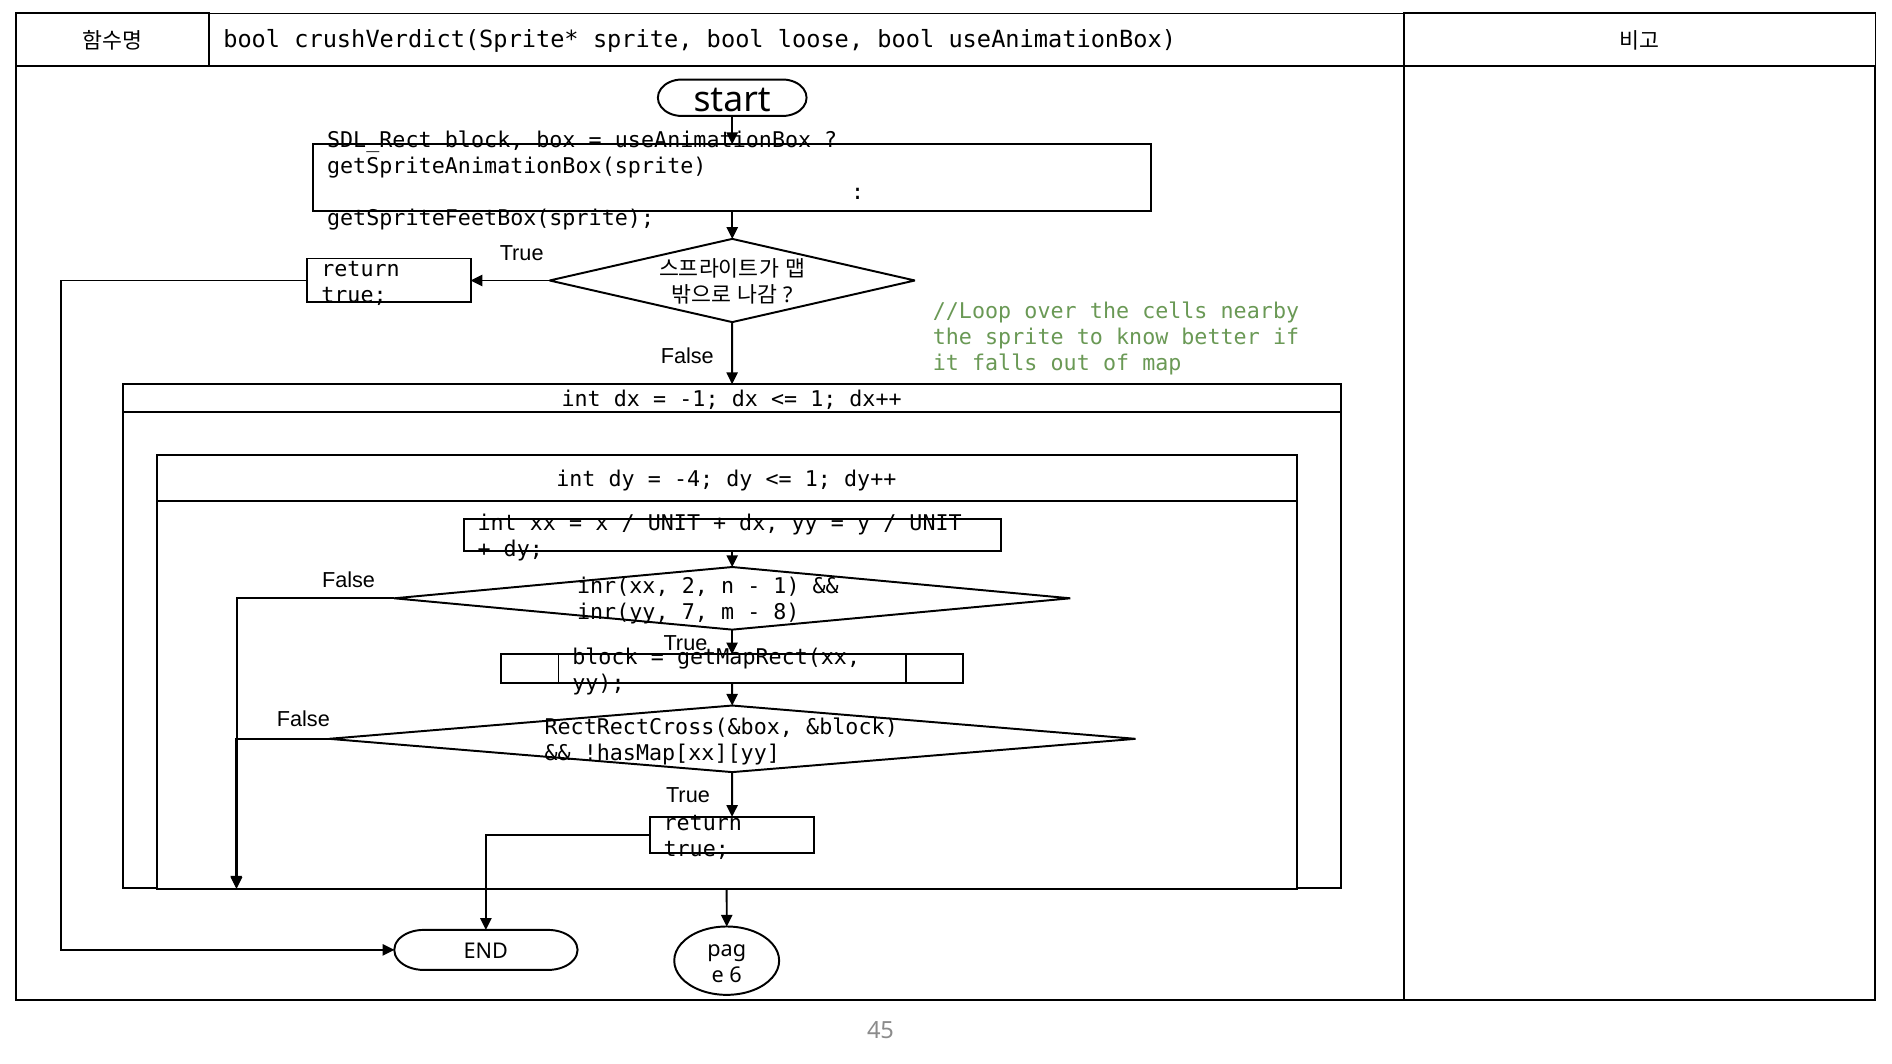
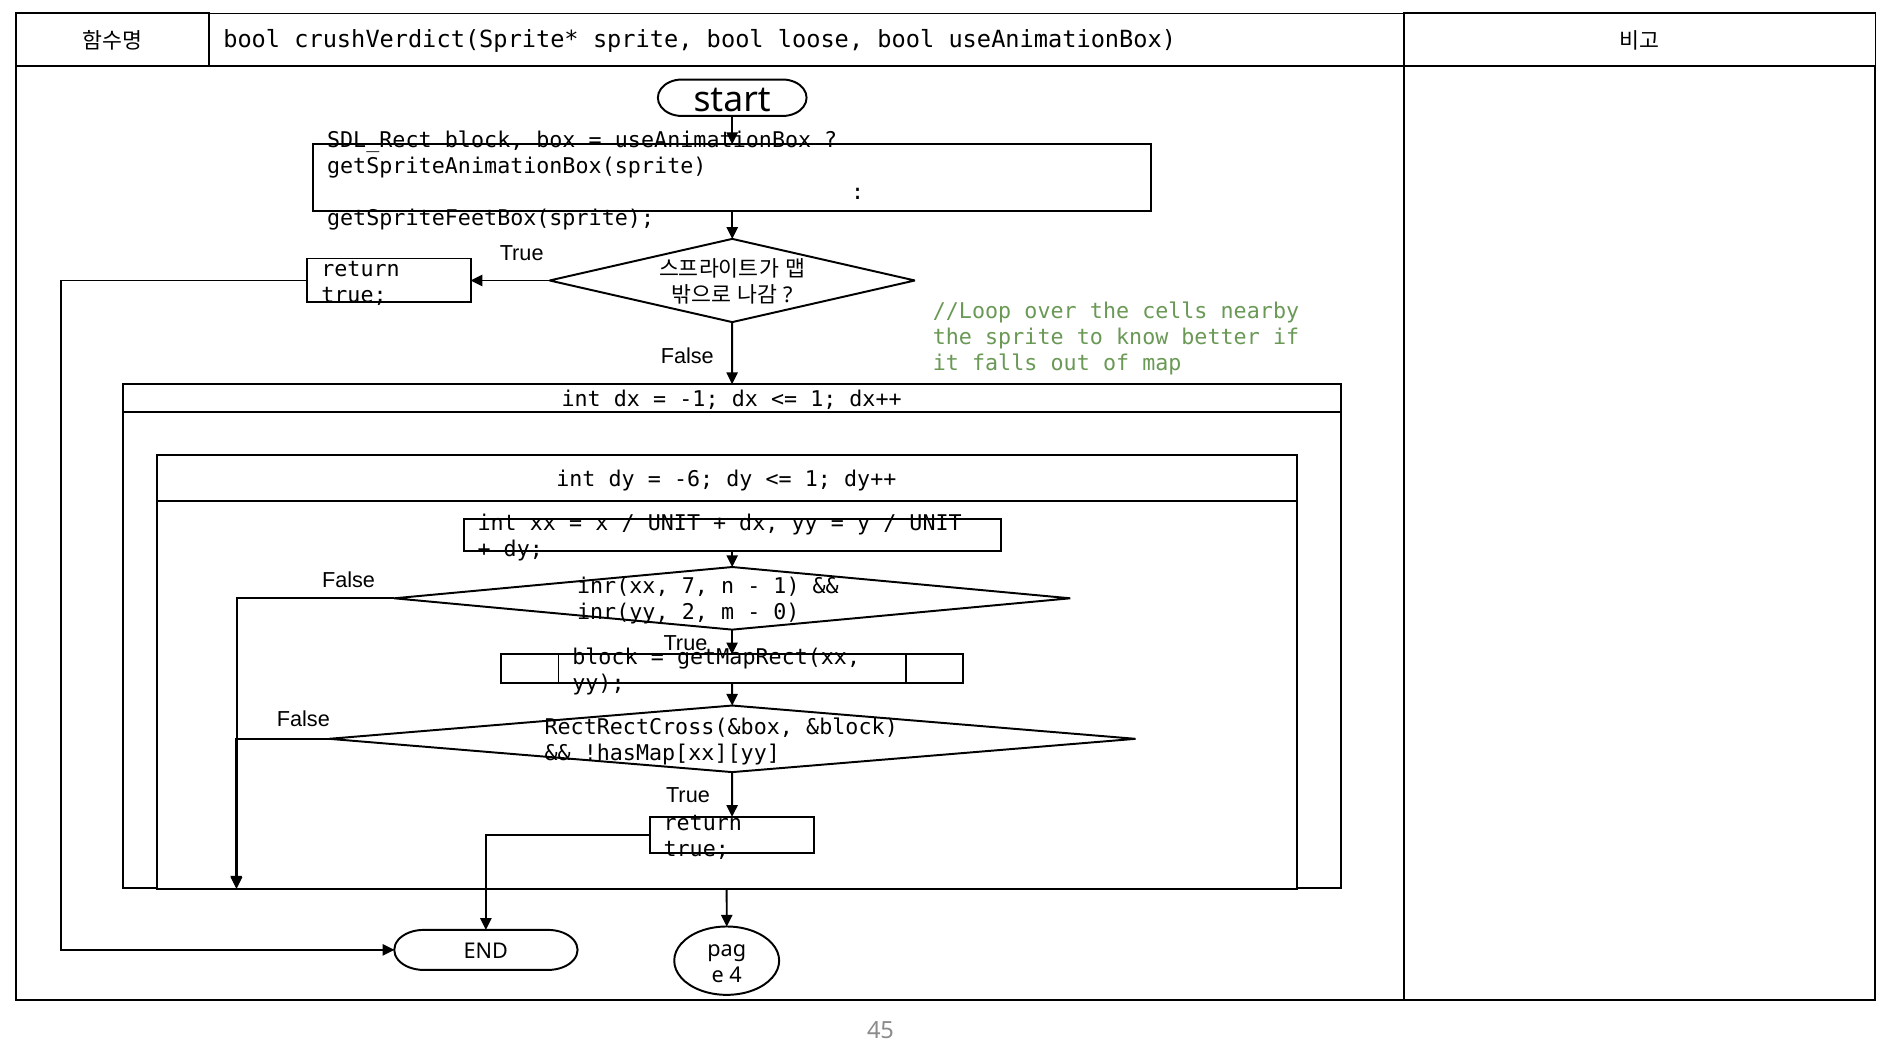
-4: -4 -> -6 (694, 480)
2: 2 -> 7 (695, 587)
7: 7 -> 2 (695, 613)
8: 8 -> 0 (786, 613)
6: 6 -> 4 (735, 975)
